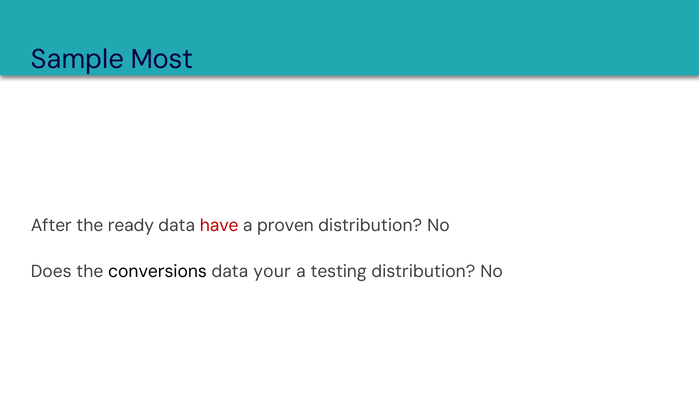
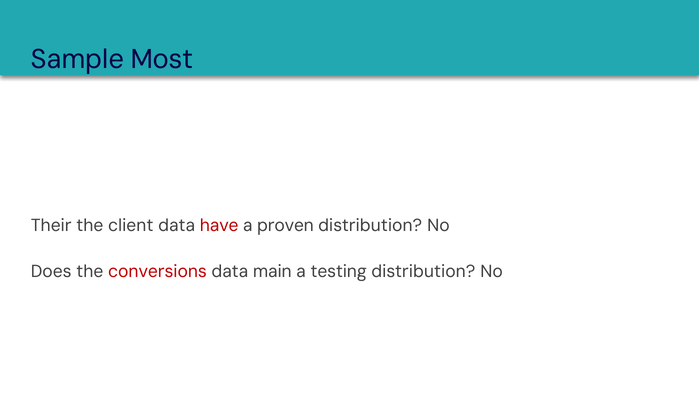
After: After -> Their (51, 226)
ready: ready -> client (131, 226)
conversions colour: black -> red (157, 272)
your: your -> main (272, 272)
